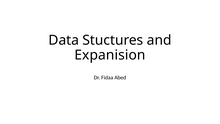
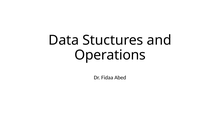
Expanision: Expanision -> Operations (110, 55)
